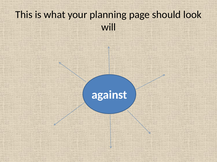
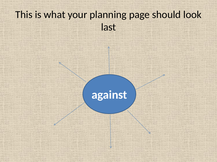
will: will -> last (109, 27)
